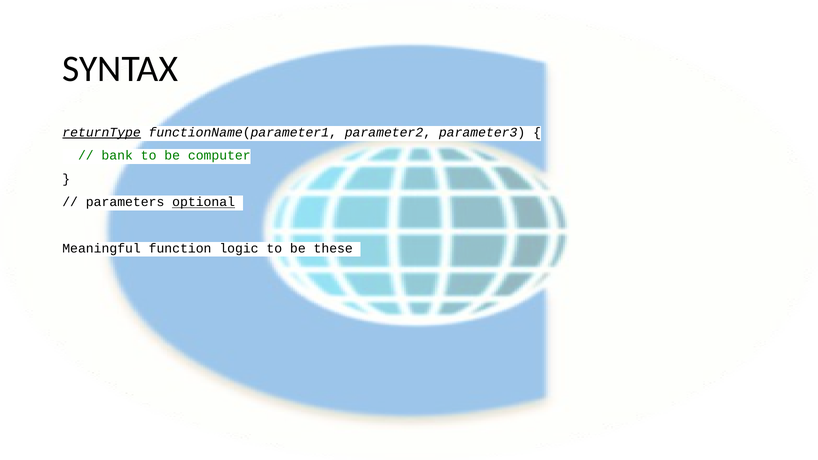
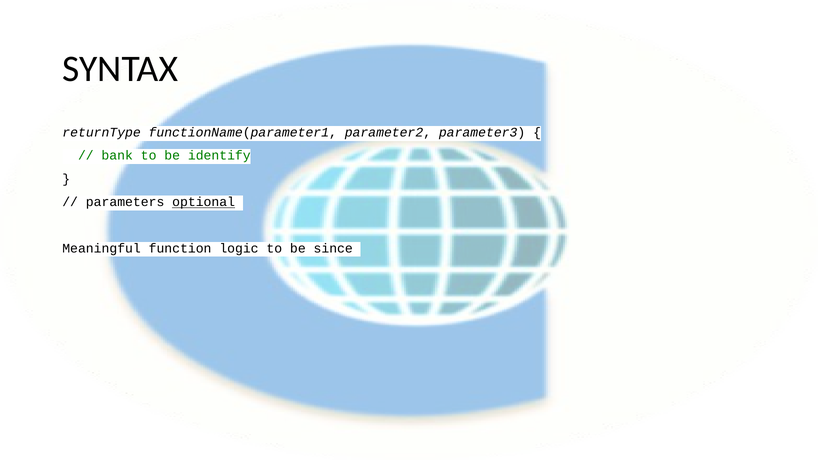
returnType underline: present -> none (102, 133)
computer: computer -> identify (219, 156)
these: these -> since (333, 248)
